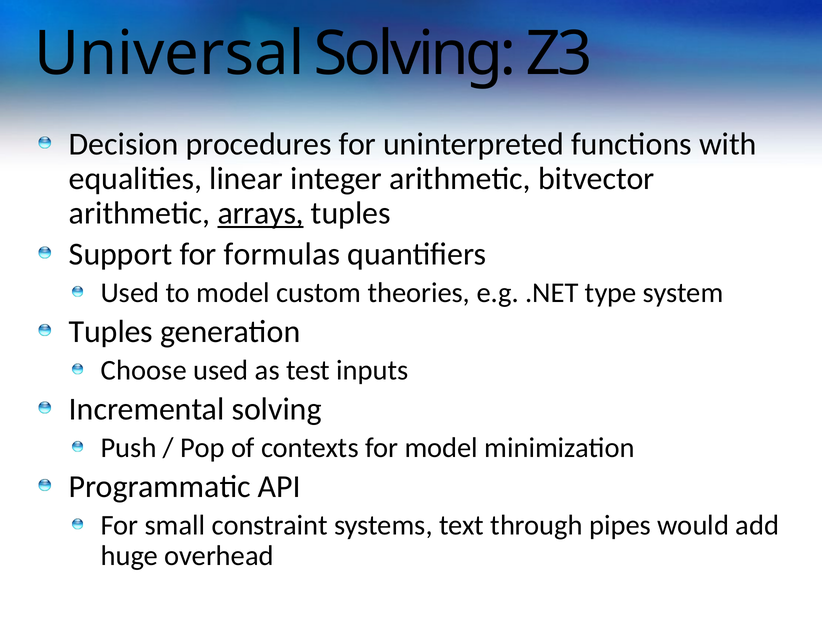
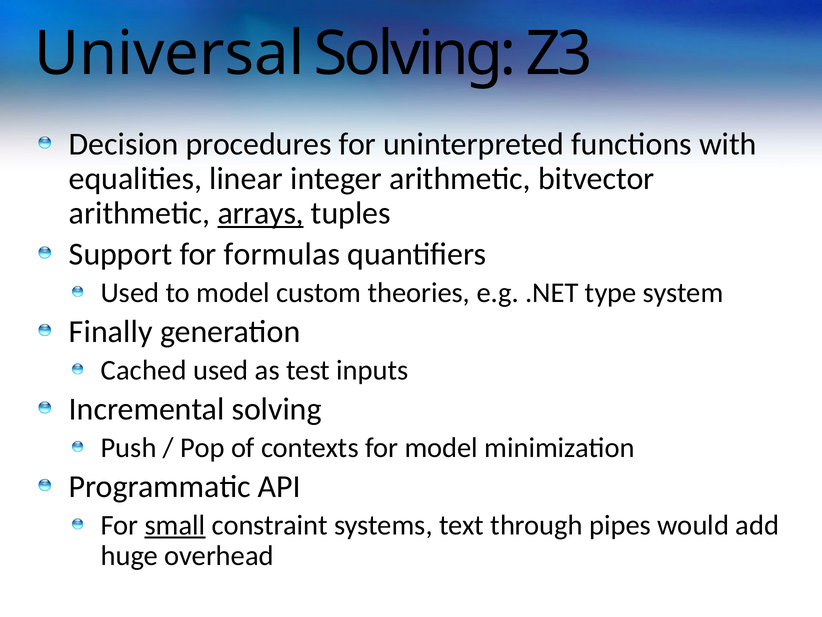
Tuples: Tuples -> Finally (111, 331)
Choose: Choose -> Cached (144, 370)
small underline: none -> present (175, 525)
